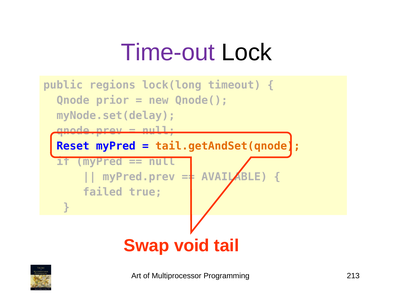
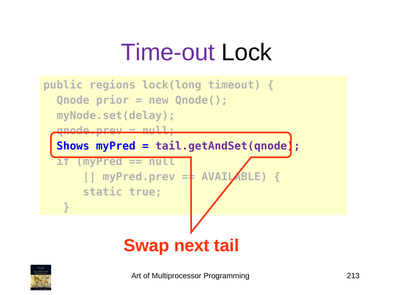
Reset: Reset -> Shows (73, 146)
tail.getAndSet(qnode colour: orange -> purple (228, 146)
failed: failed -> static (103, 192)
void: void -> next (192, 245)
